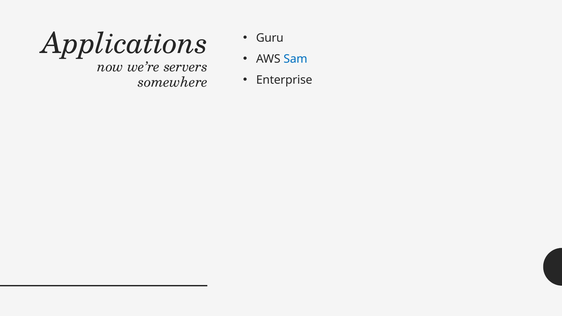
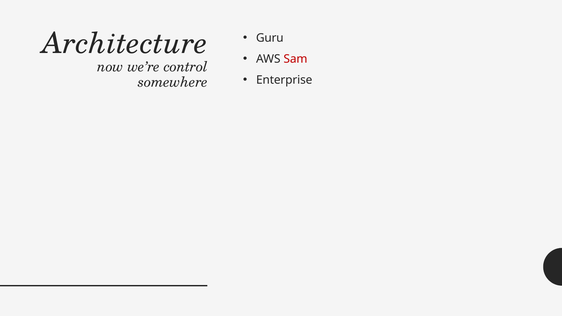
Applications: Applications -> Architecture (125, 44)
Sam colour: blue -> red (295, 59)
servers: servers -> control (186, 67)
